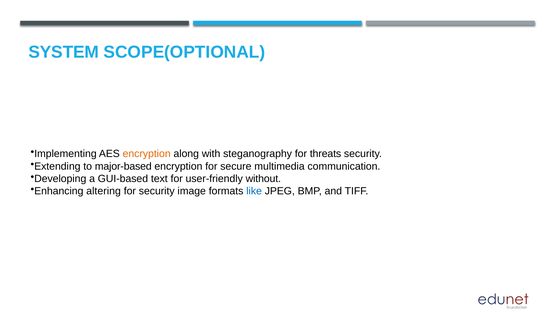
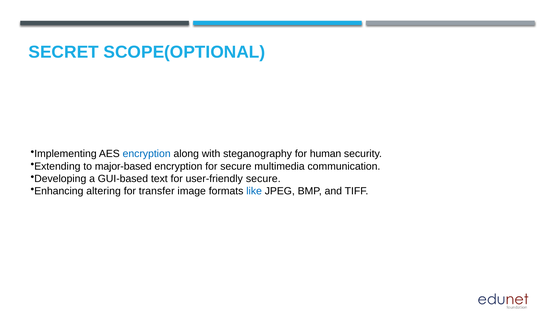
SYSTEM: SYSTEM -> SECRET (64, 52)
encryption colour: orange -> blue (147, 154)
threats: threats -> human (326, 154)
user-friendly without: without -> secure (263, 179)
for security: security -> transfer (157, 191)
